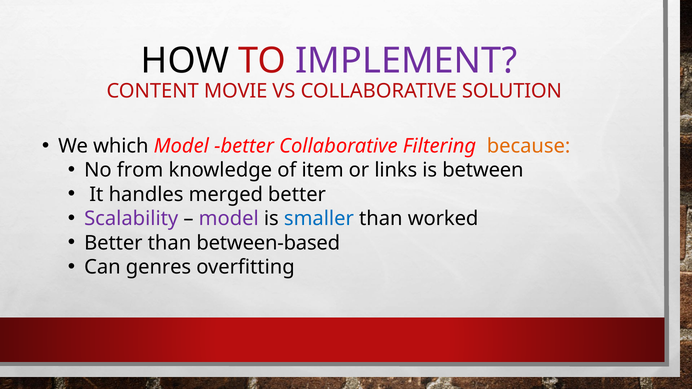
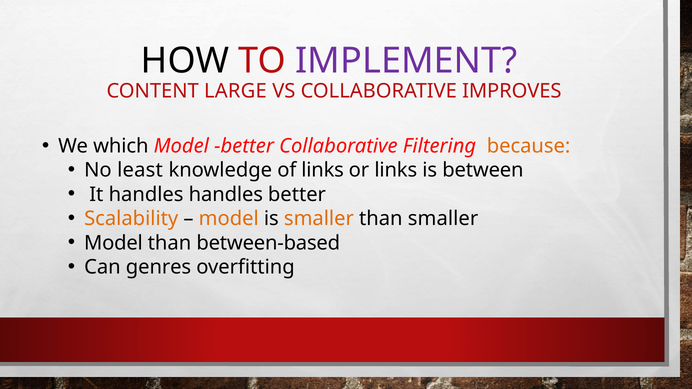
MOVIE: MOVIE -> LARGE (235, 91)
SOLUTION: SOLUTION -> IMPROVES (512, 91)
from: from -> least (140, 170)
of item: item -> links (323, 170)
handles merged: merged -> handles (226, 195)
Scalability colour: purple -> orange (131, 219)
model colour: purple -> orange (229, 219)
smaller colour: blue -> orange (319, 219)
than worked: worked -> smaller (443, 219)
Better: Better -> Model (113, 243)
